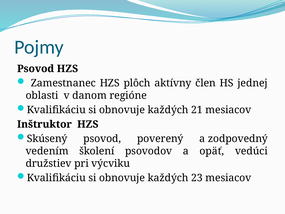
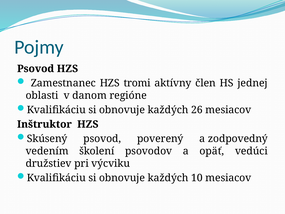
plôch: plôch -> tromi (137, 83)
21: 21 -> 26 (197, 110)
23: 23 -> 10 (197, 178)
